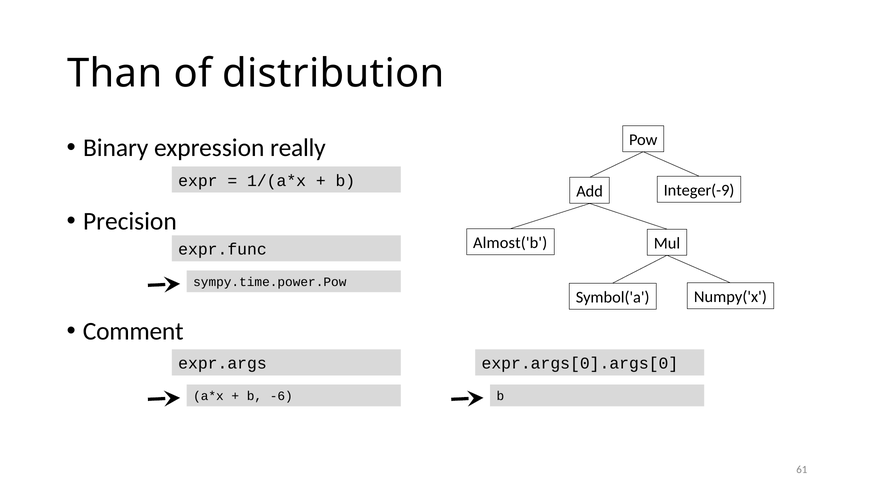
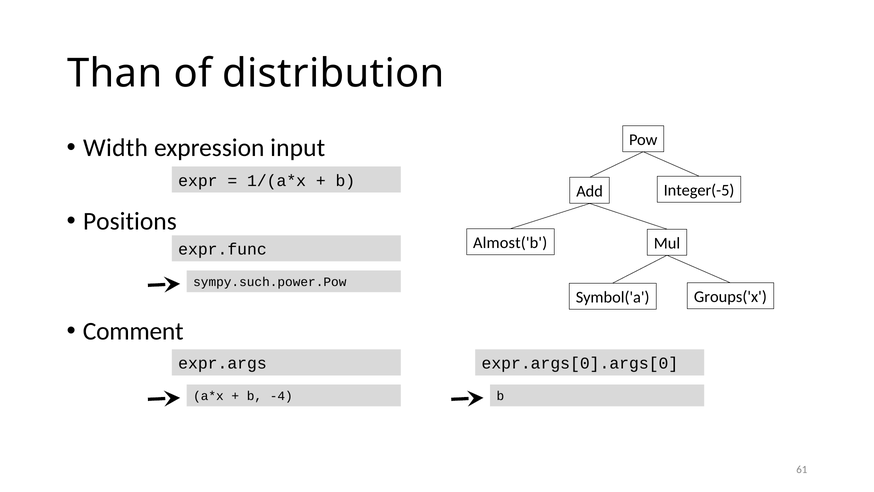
Binary: Binary -> Width (116, 148)
really: really -> input (298, 148)
Integer(-9: Integer(-9 -> Integer(-5 (699, 190)
Precision: Precision -> Positions (130, 221)
sympy.time.power.Pow: sympy.time.power.Pow -> sympy.such.power.Pow (270, 282)
Numpy('x: Numpy('x -> Groups('x (730, 297)
-6: -6 -> -4 (281, 396)
